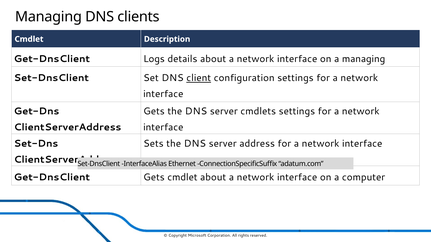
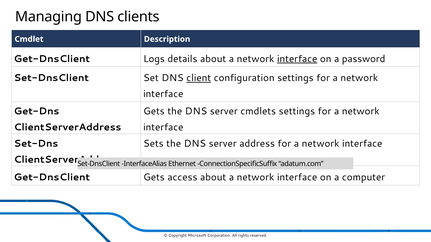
interface underline: none -> present (297, 59)
a managing: managing -> password (364, 59)
Gets cmdlet: cmdlet -> access (182, 178)
